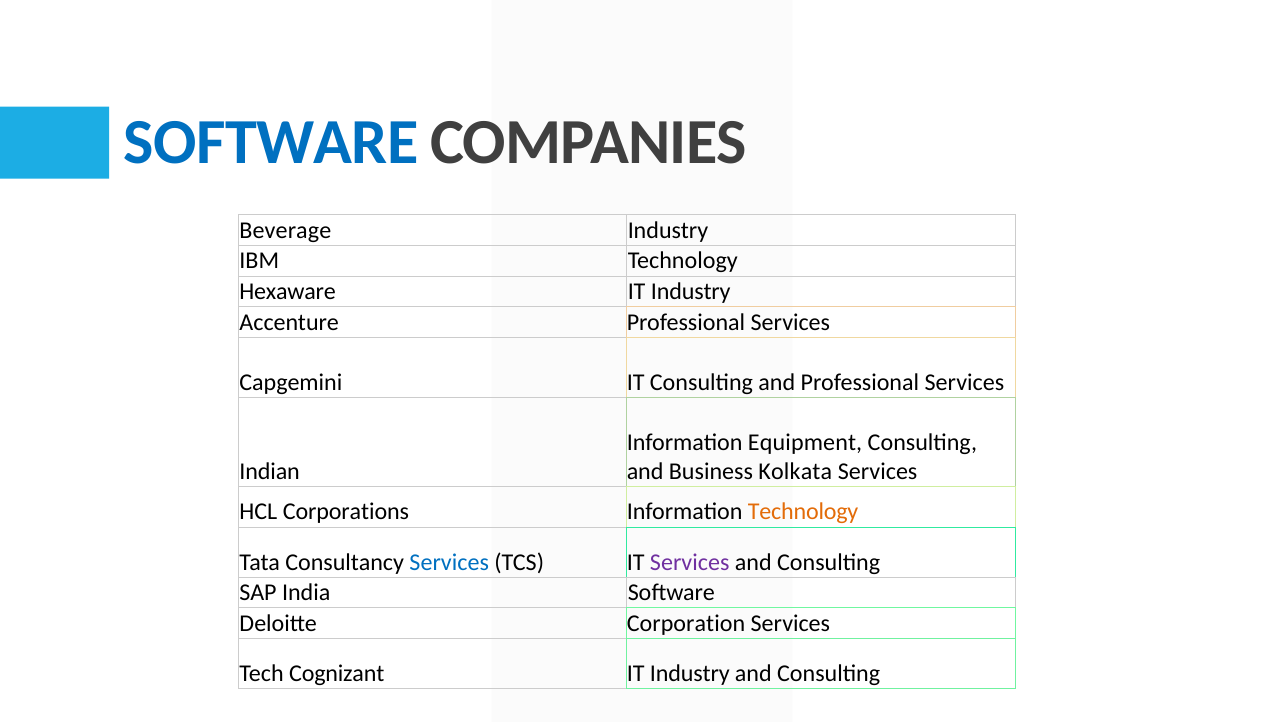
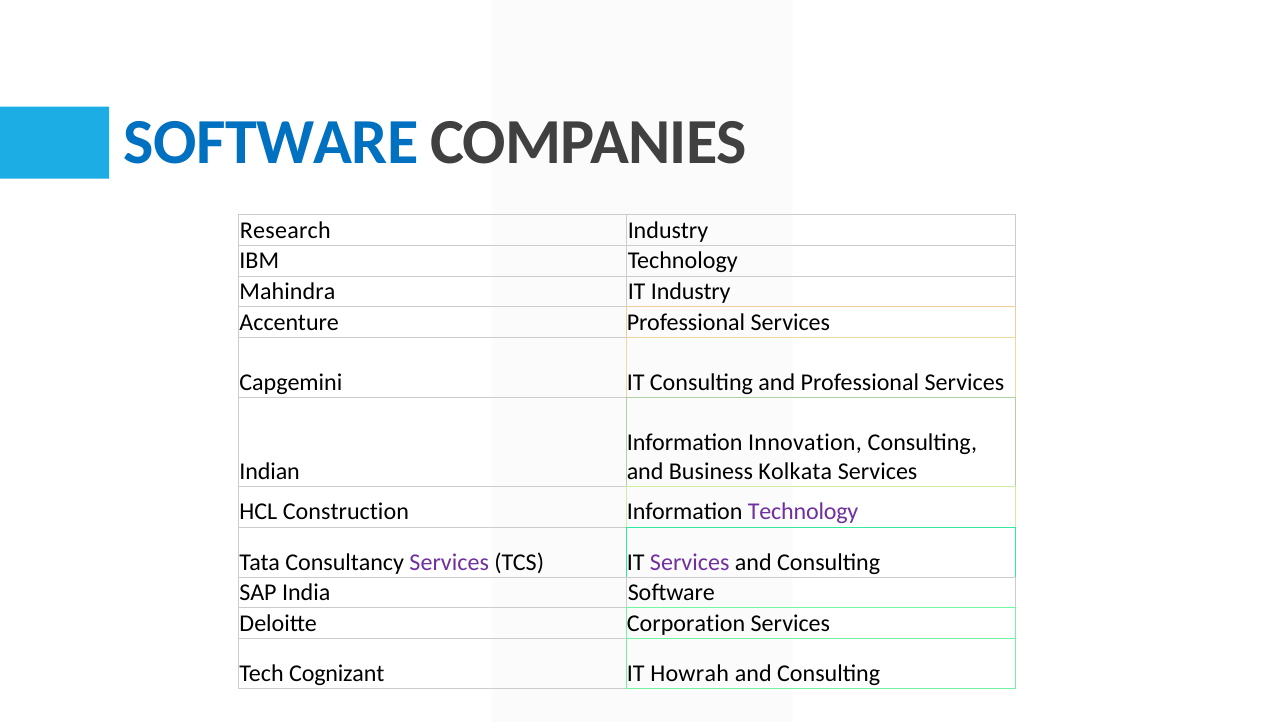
Beverage: Beverage -> Research (285, 230)
Hexaware: Hexaware -> Mahindra (287, 292)
Equipment: Equipment -> Innovation (805, 442)
Corporations: Corporations -> Construction (346, 512)
Technology colour: orange -> purple (803, 512)
Services colour: blue -> purple (449, 562)
Industry: Industry -> Howrah (690, 674)
